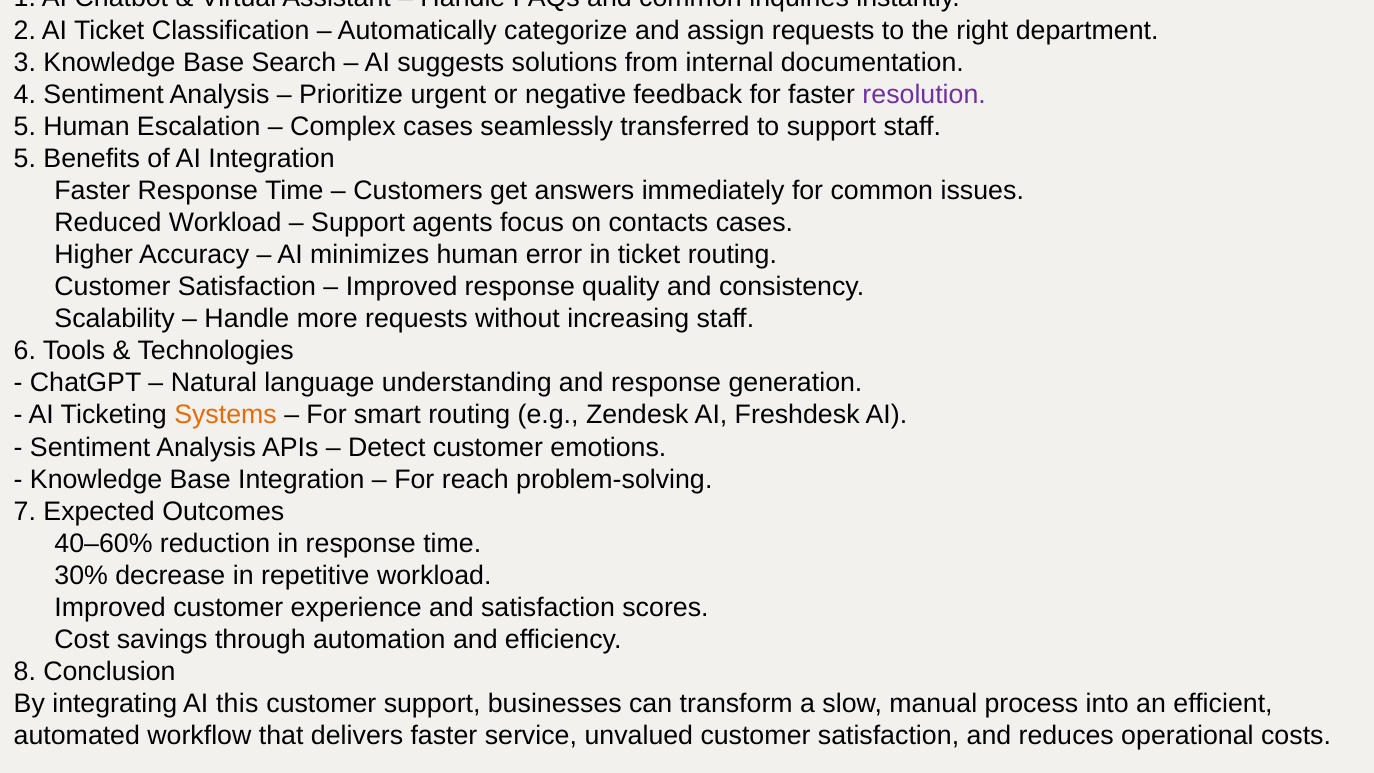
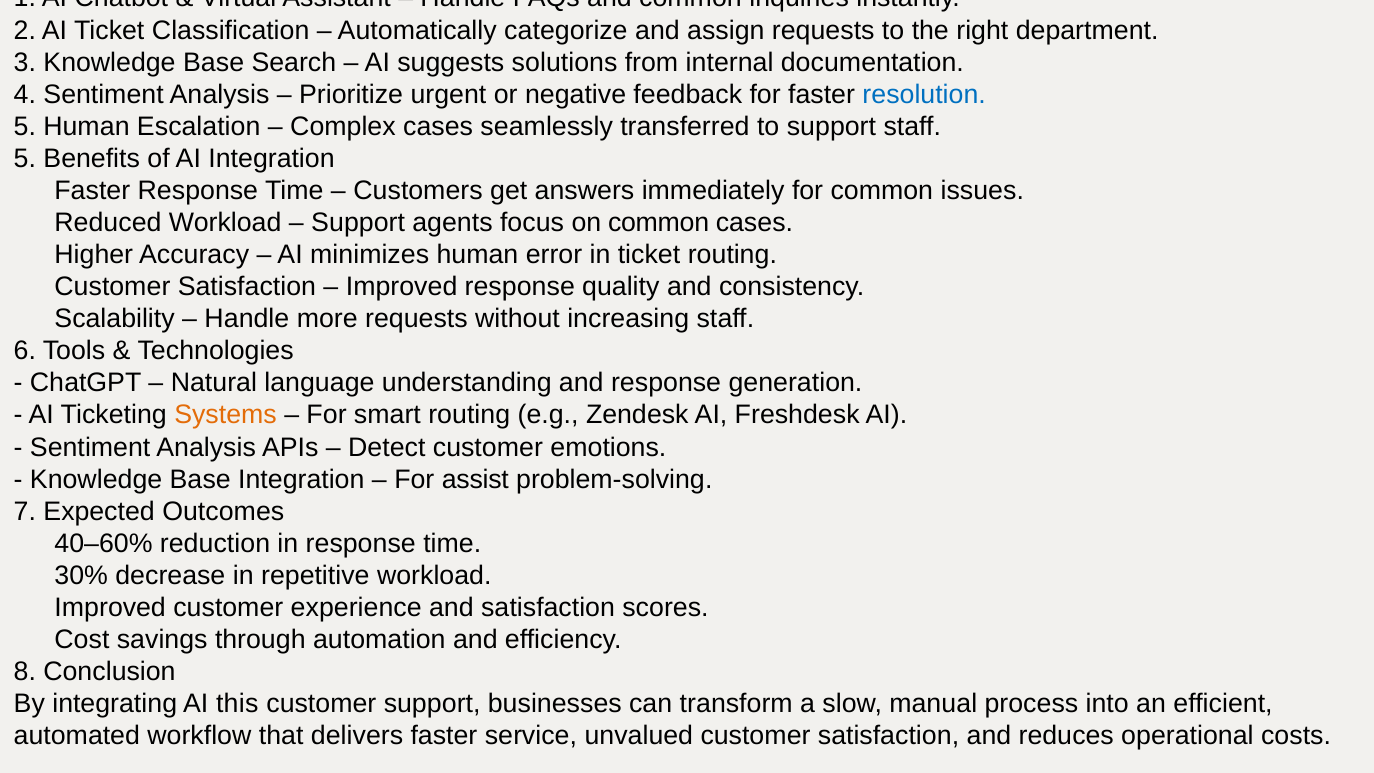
resolution colour: purple -> blue (924, 94)
on contacts: contacts -> common (659, 223)
reach: reach -> assist (475, 479)
